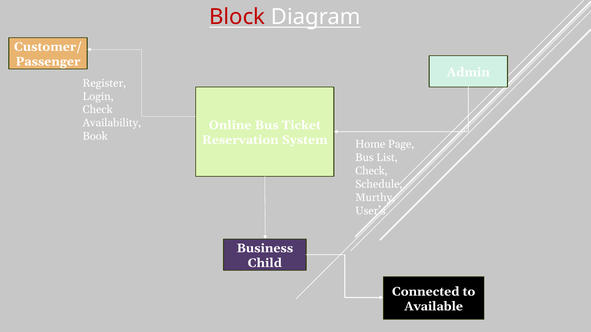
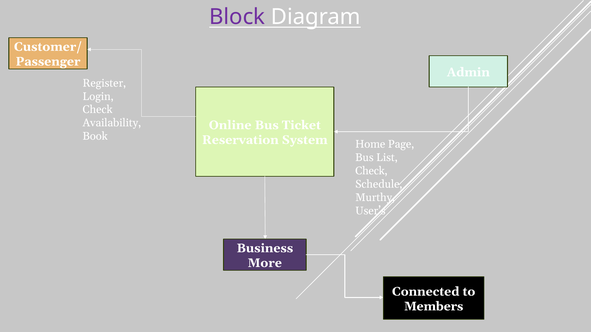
Block colour: red -> purple (237, 17)
Child: Child -> More (265, 263)
Available: Available -> Members (434, 307)
